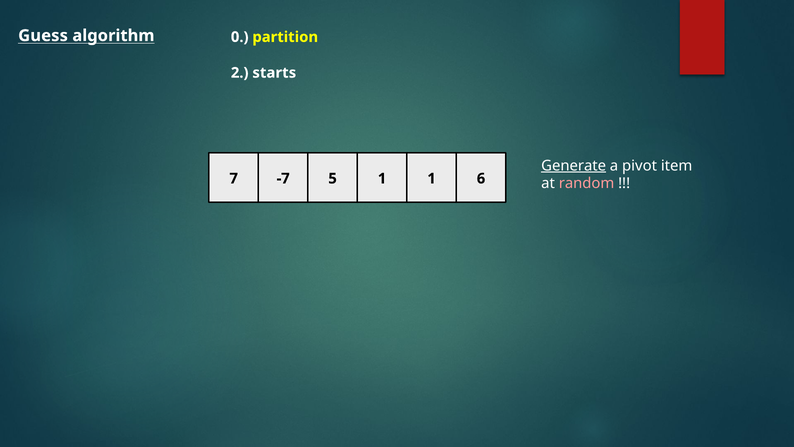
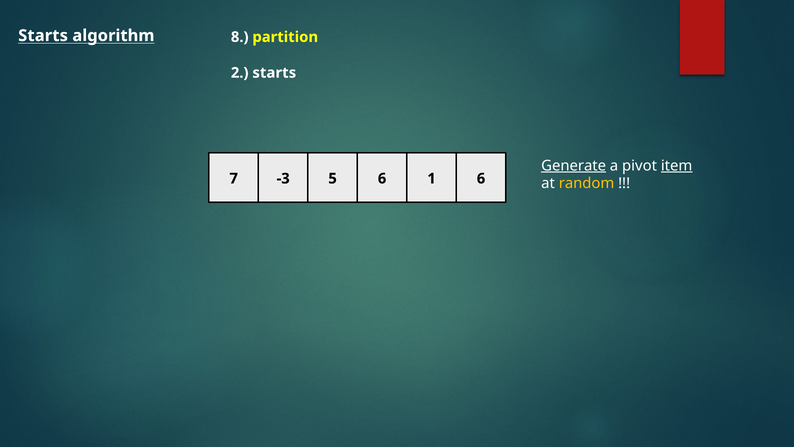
Guess: Guess -> Starts (43, 36)
0: 0 -> 8 (240, 37)
item underline: none -> present (677, 166)
-7: -7 -> -3 (283, 178)
5 1: 1 -> 6 (382, 178)
random colour: pink -> yellow (587, 183)
